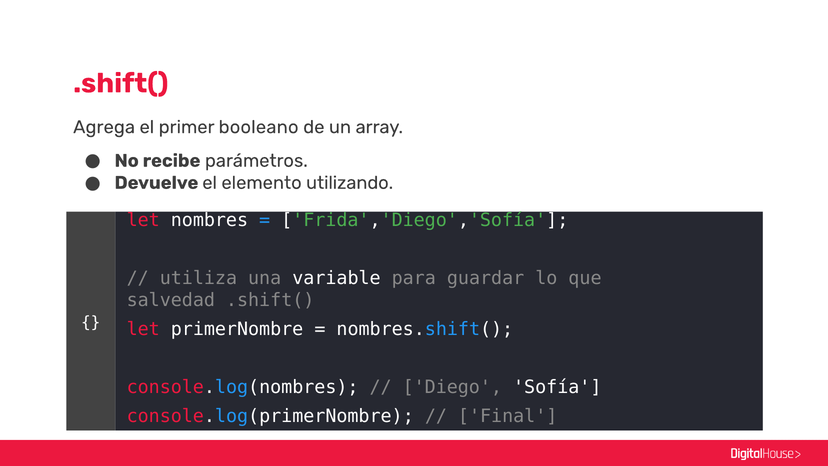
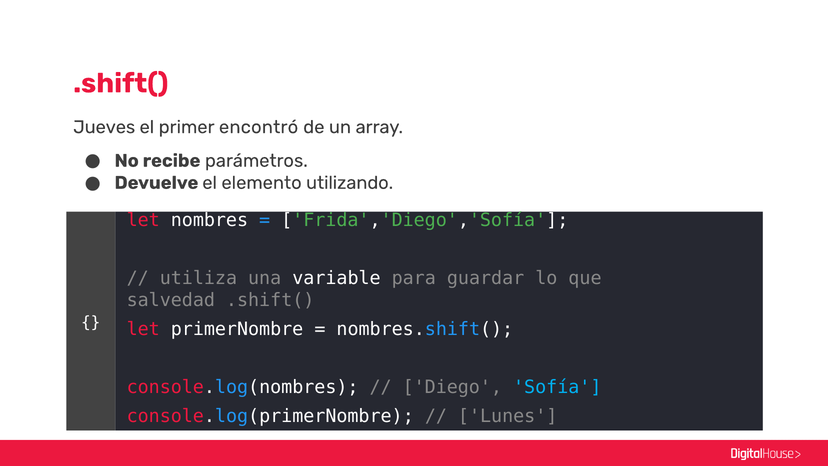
Agrega: Agrega -> Jueves (104, 127)
booleano: booleano -> encontró (259, 127)
Sofía colour: white -> light blue (557, 387)
Final: Final -> Lunes (508, 416)
